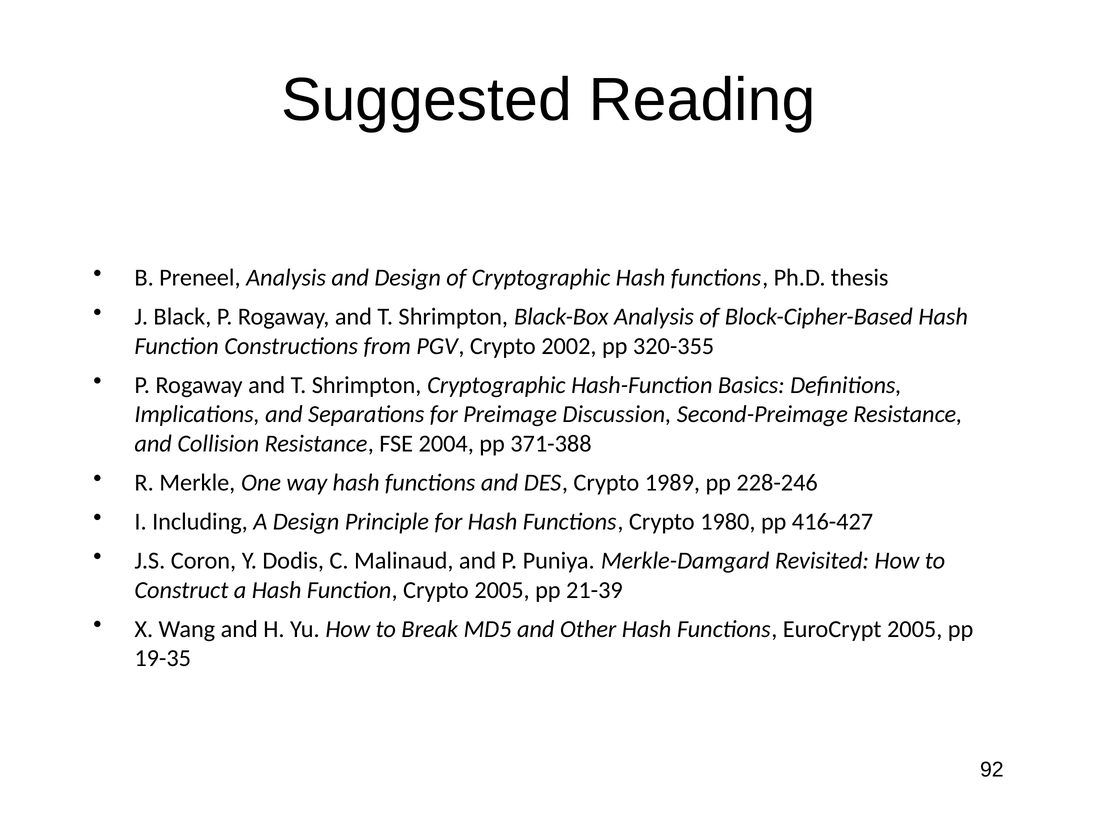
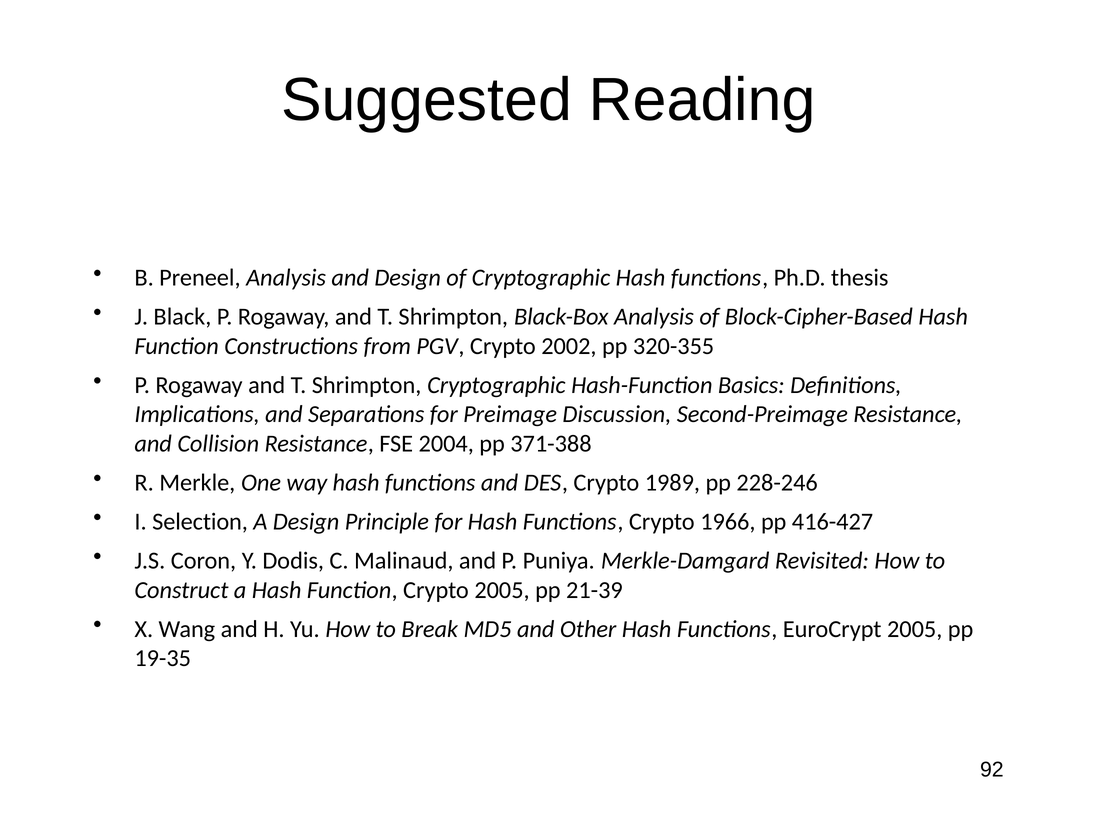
Including: Including -> Selection (200, 522)
1980: 1980 -> 1966 (728, 522)
